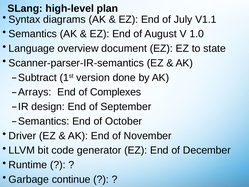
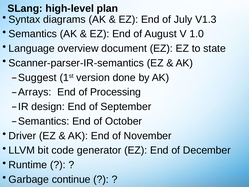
V1.1: V1.1 -> V1.3 (206, 19)
Subtract: Subtract -> Suggest (37, 77)
Complexes: Complexes -> Processing (116, 92)
